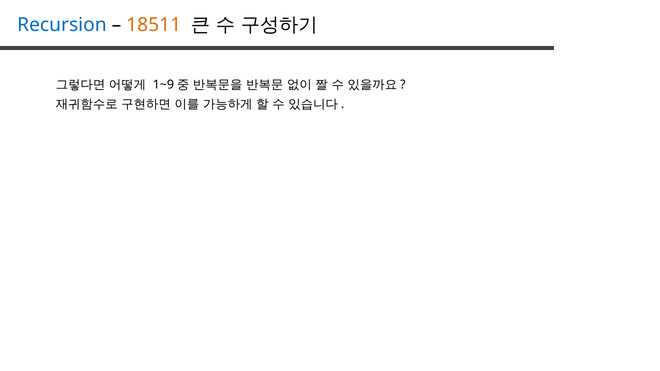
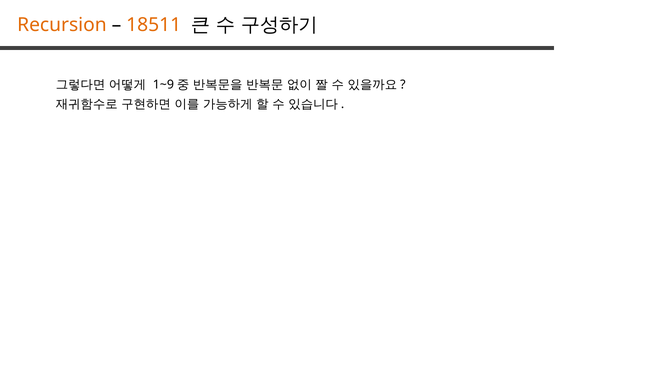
Recursion colour: blue -> orange (62, 25)
